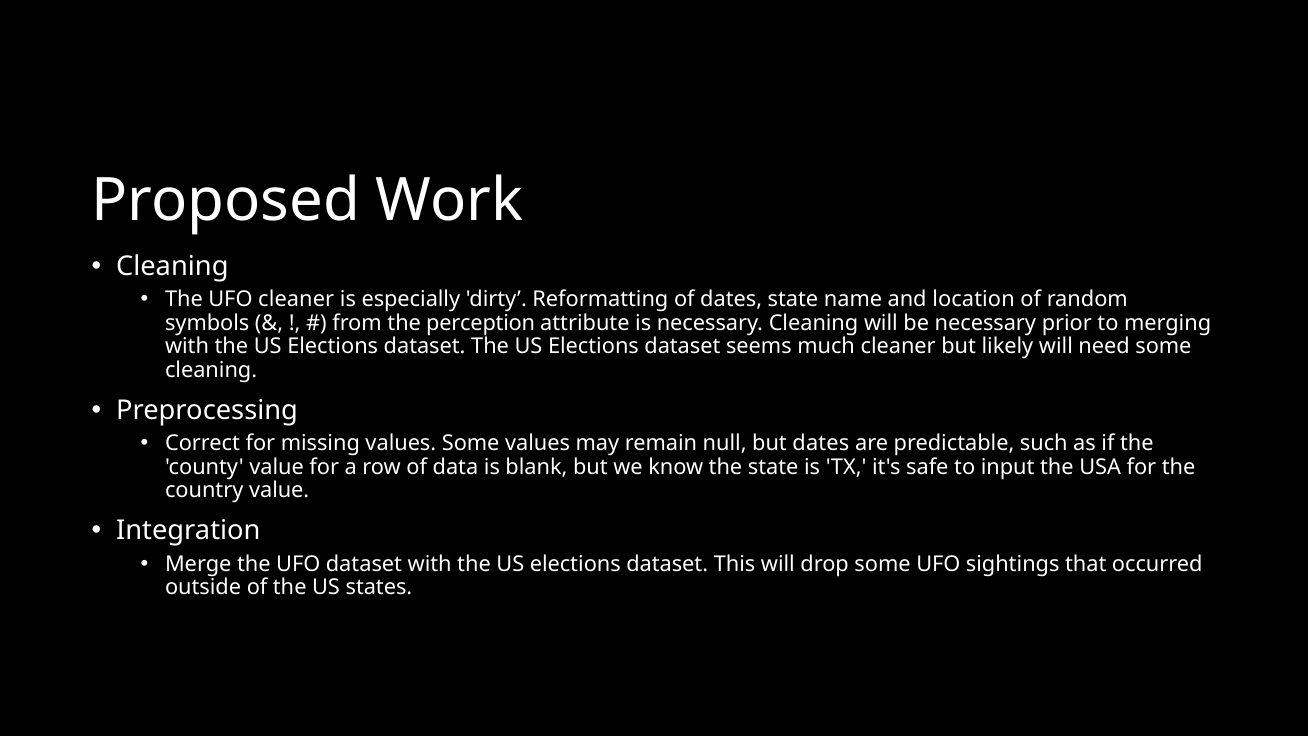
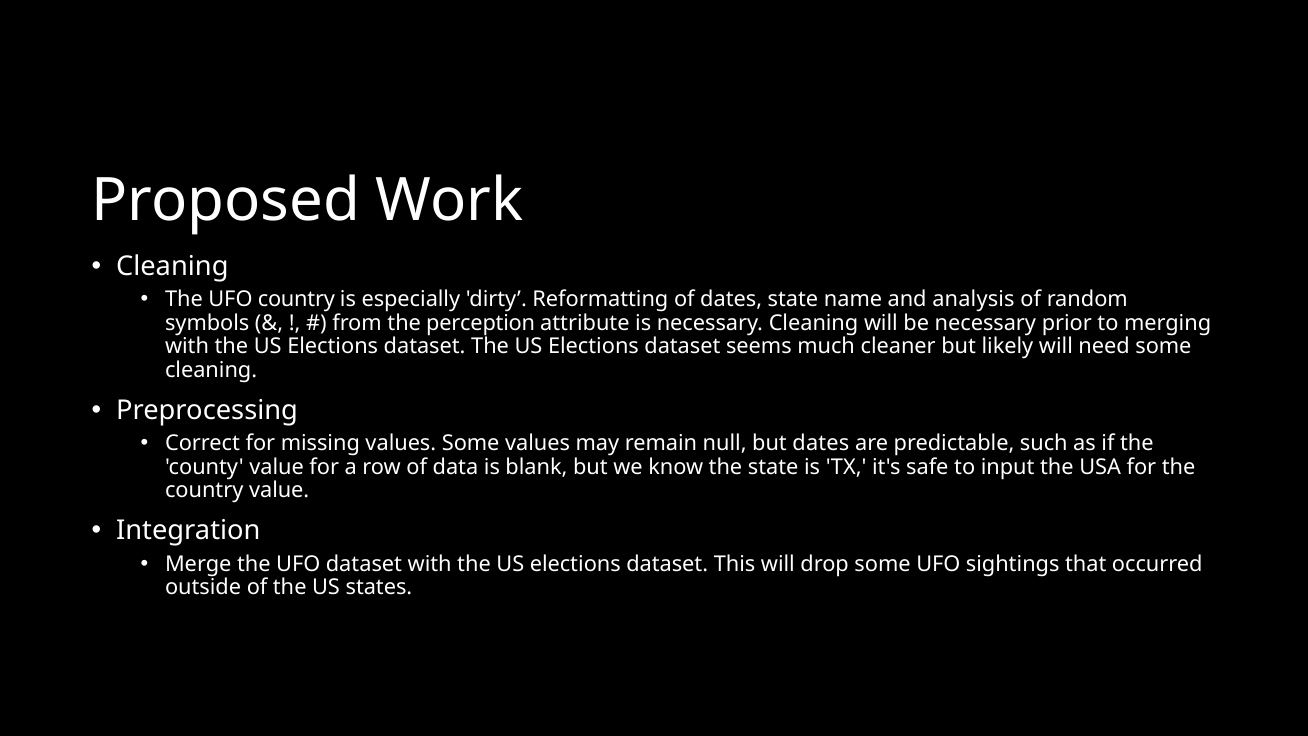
UFO cleaner: cleaner -> country (296, 299)
location: location -> analysis (973, 299)
